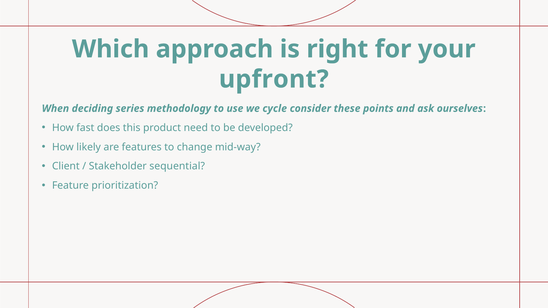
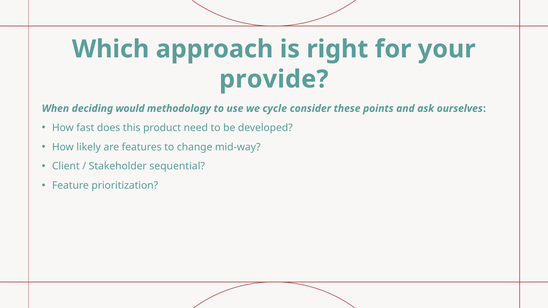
upfront: upfront -> provide (274, 79)
series: series -> would (130, 109)
